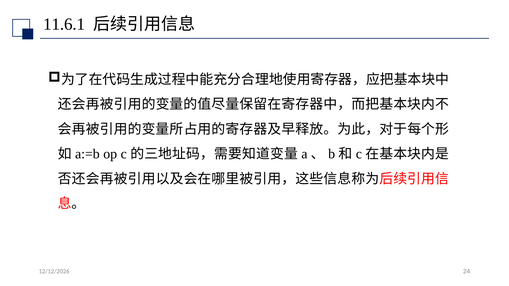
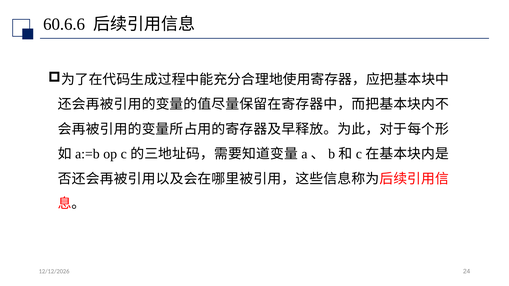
11.6.1: 11.6.1 -> 60.6.6 (64, 24)
